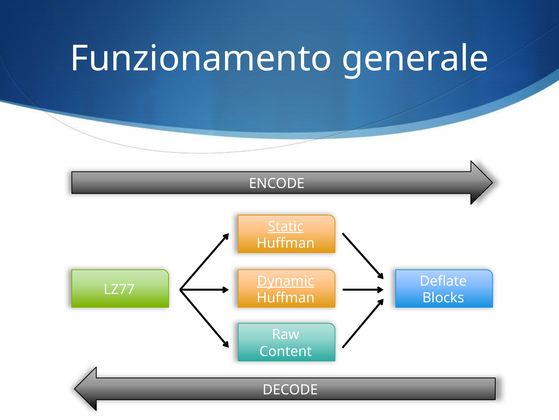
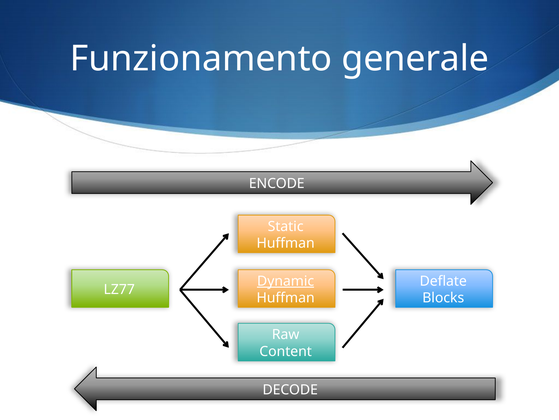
Static underline: present -> none (286, 226)
